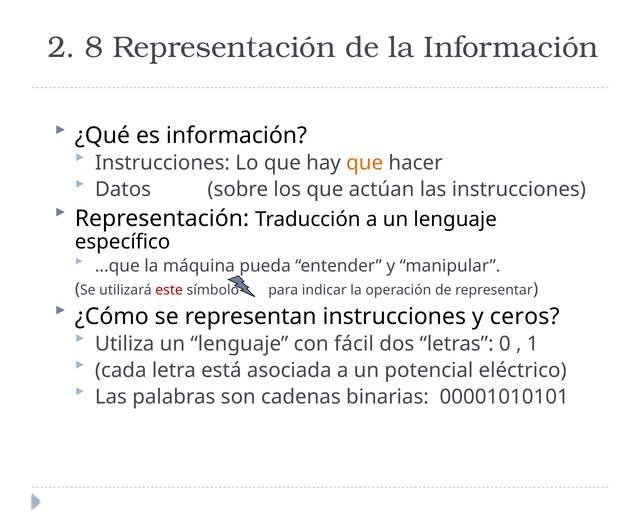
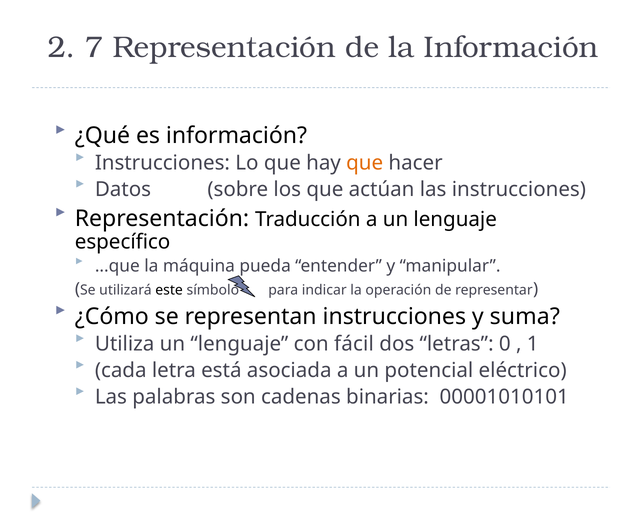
8: 8 -> 7 (94, 47)
este colour: red -> black (169, 290)
ceros: ceros -> suma (525, 316)
